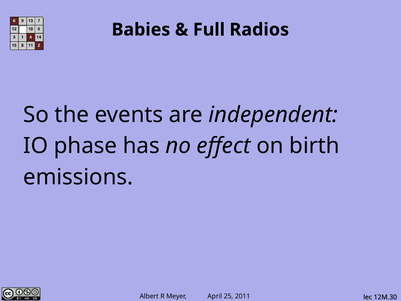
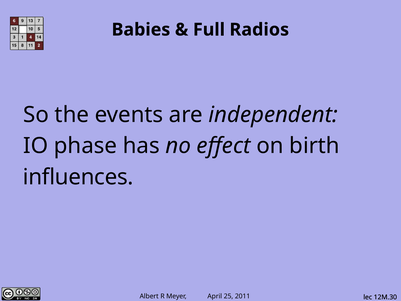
emissions: emissions -> influences (78, 177)
